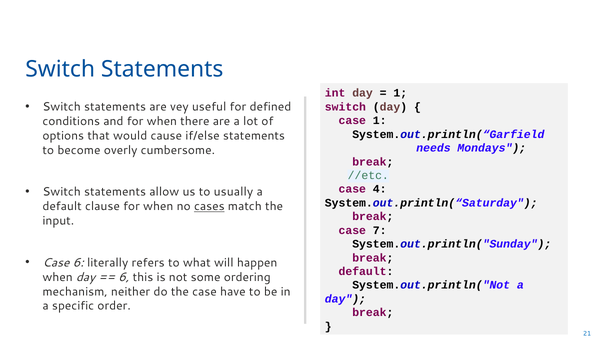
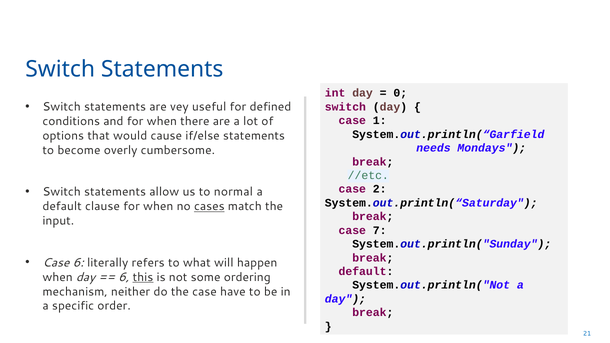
1: 1 -> 0 (400, 93)
4: 4 -> 2 (380, 189)
usually: usually -> normal (233, 192)
this underline: none -> present (143, 277)
